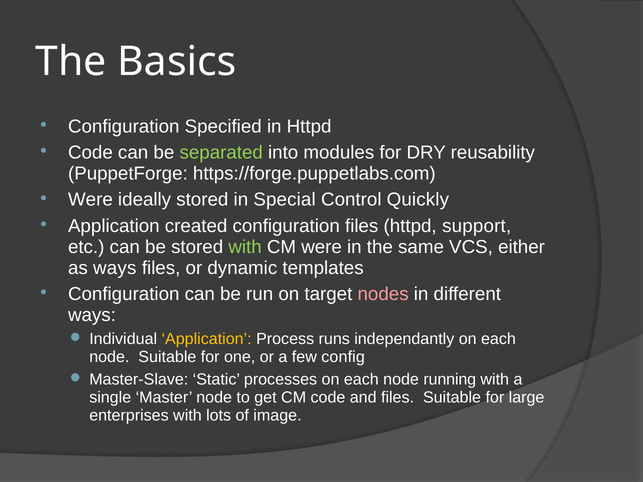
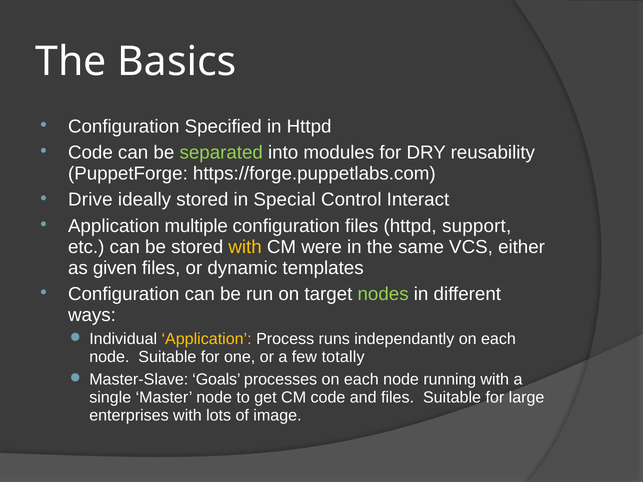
Were: Were -> Drive (90, 200)
Quickly: Quickly -> Interact (418, 200)
created: created -> multiple (196, 226)
with colour: light green -> yellow (245, 247)
as ways: ways -> given (115, 268)
nodes colour: pink -> light green (383, 294)
config: config -> totally (343, 357)
Static: Static -> Goals (216, 380)
